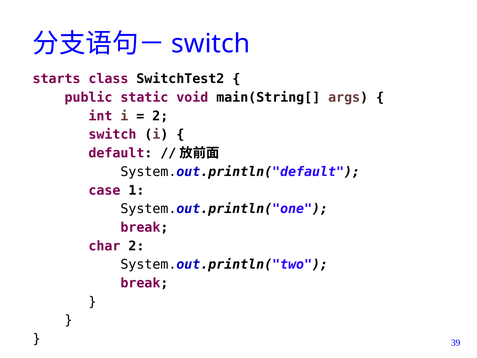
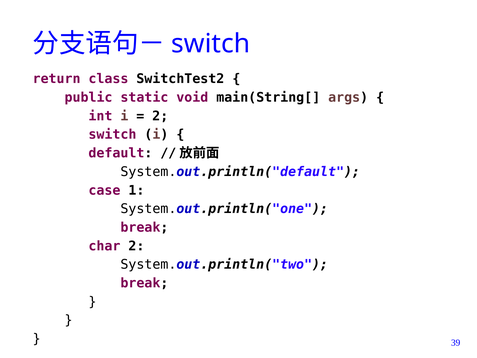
starts: starts -> return (57, 79)
